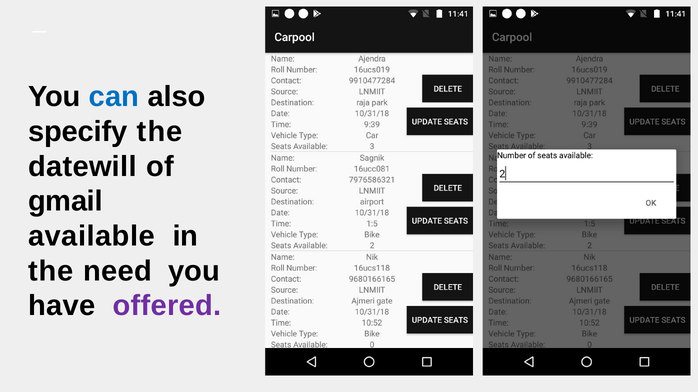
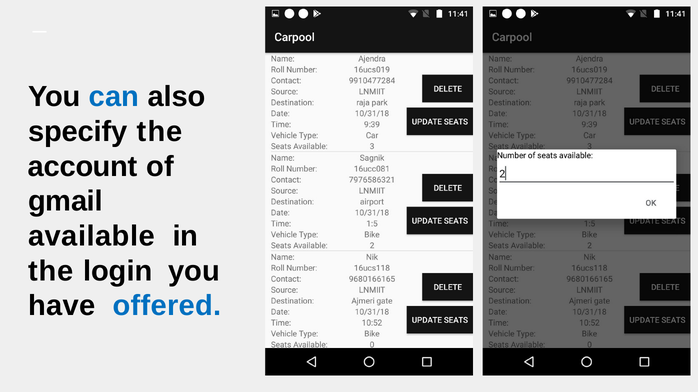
datewill: datewill -> account (83, 167)
need: need -> login (118, 271)
offered colour: purple -> blue (167, 306)
